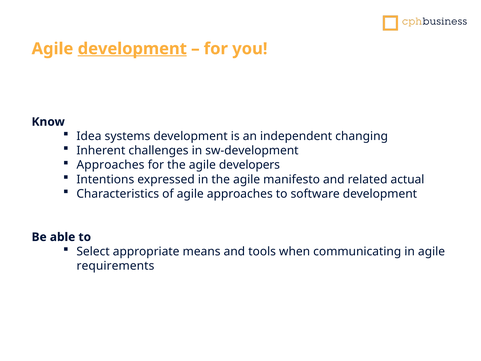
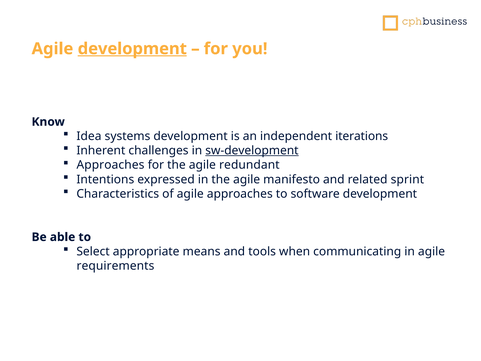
changing: changing -> iterations (362, 136)
sw-development underline: none -> present (252, 151)
developers: developers -> redundant (249, 165)
actual: actual -> sprint (407, 179)
